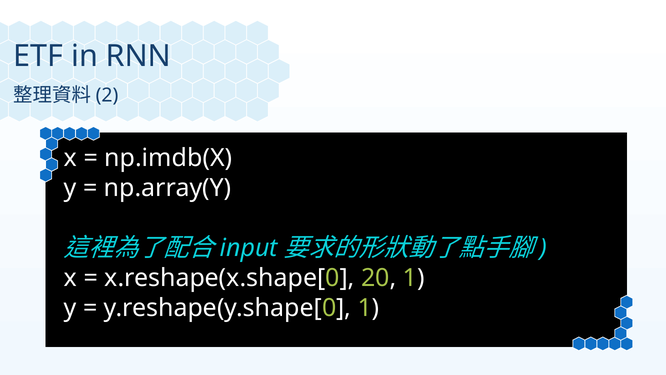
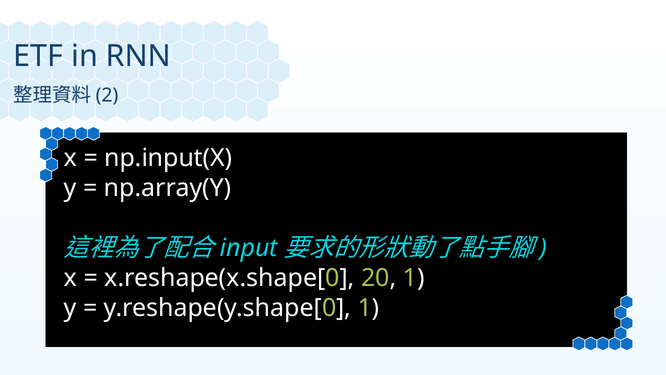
np.imdb(X: np.imdb(X -> np.input(X (168, 158)
